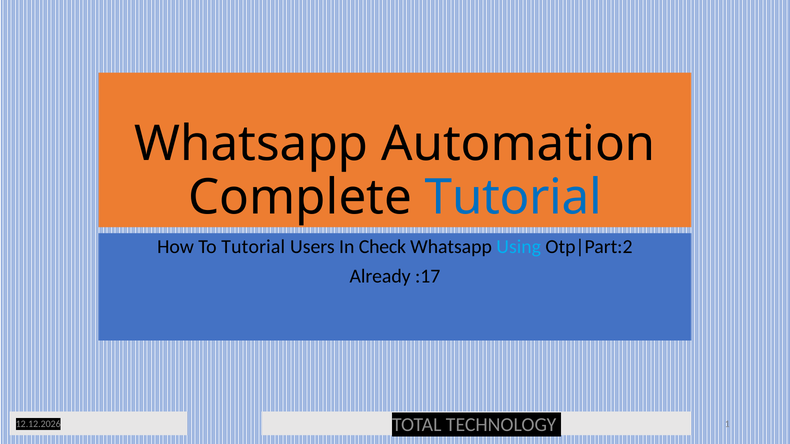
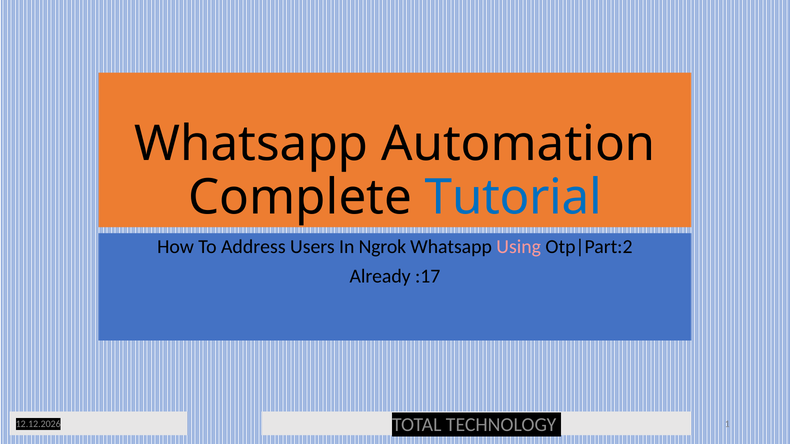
To Tutorial: Tutorial -> Address (253, 247)
Check: Check -> Ngrok (382, 247)
Using colour: light blue -> pink (519, 247)
